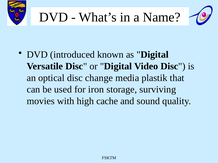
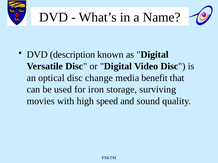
introduced: introduced -> description (73, 55)
plastik: plastik -> benefit (155, 78)
cache: cache -> speed (107, 101)
